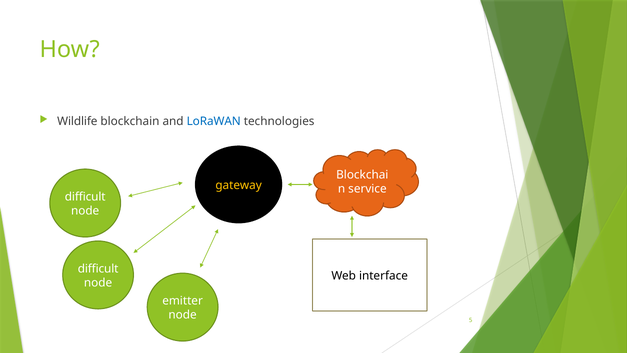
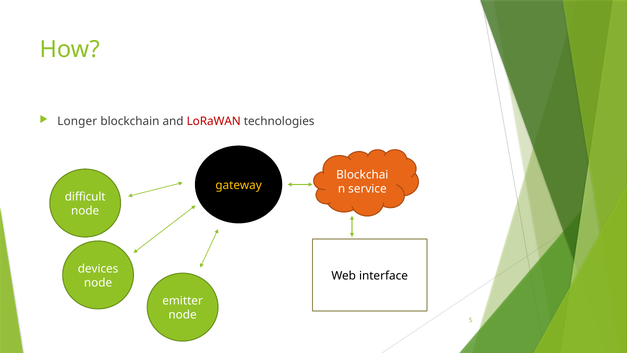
Wildlife: Wildlife -> Longer (77, 121)
LoRaWAN colour: blue -> red (214, 121)
difficult: difficult -> devices (98, 268)
